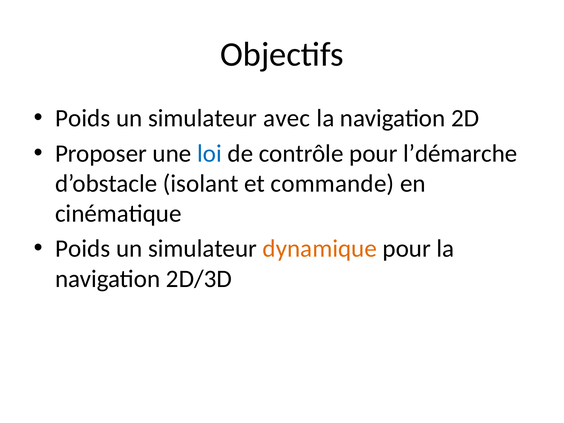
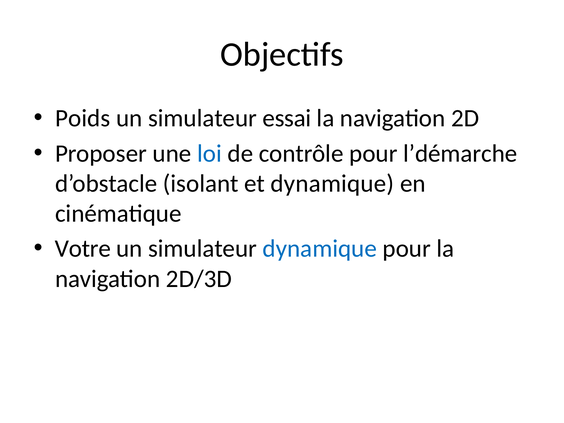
avec: avec -> essai (287, 118)
et commande: commande -> dynamique (332, 184)
Poids: Poids -> Votre (83, 249)
dynamique colour: orange -> blue (320, 249)
